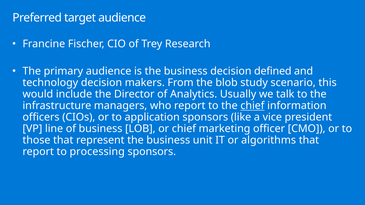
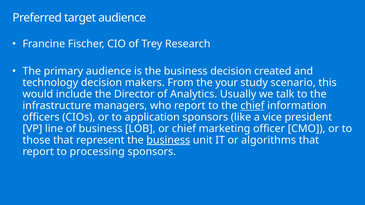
defined: defined -> created (273, 71)
blob: blob -> your (227, 83)
business underline: none -> present (168, 140)
